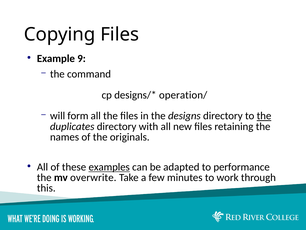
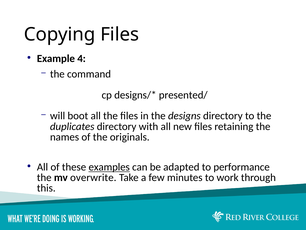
9: 9 -> 4 (82, 59)
operation/: operation/ -> presented/ (183, 95)
form: form -> boot (78, 116)
the underline: present -> none (264, 116)
